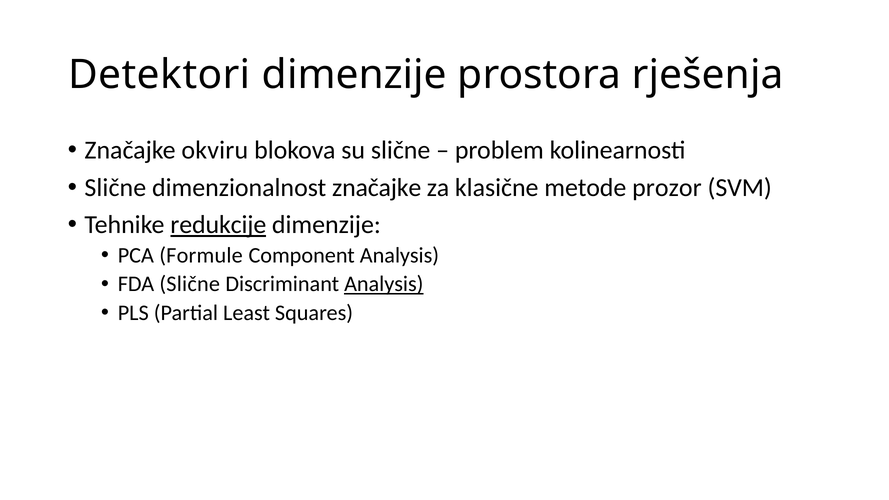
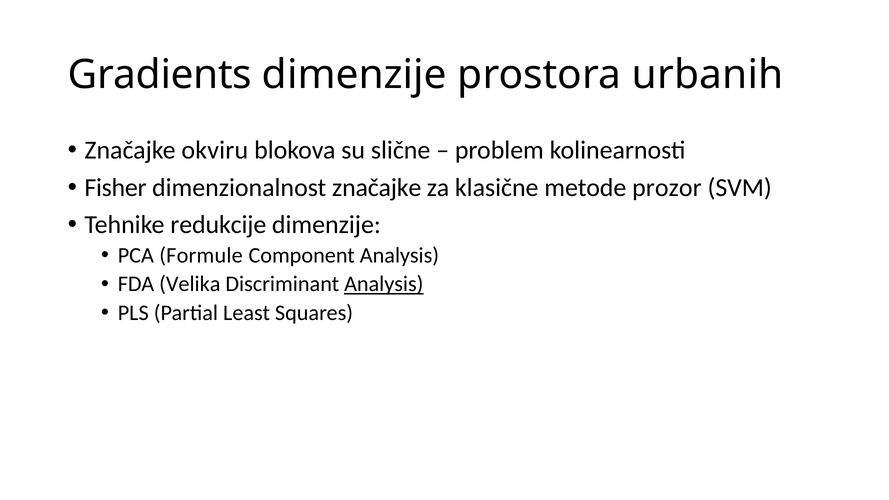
Detektori: Detektori -> Gradients (160, 75)
rješenja: rješenja -> urbanih (708, 75)
Slične: Slične -> Fisher (116, 188)
redukcije underline: present -> none (218, 225)
FDA Slične: Slične -> Velika (190, 284)
